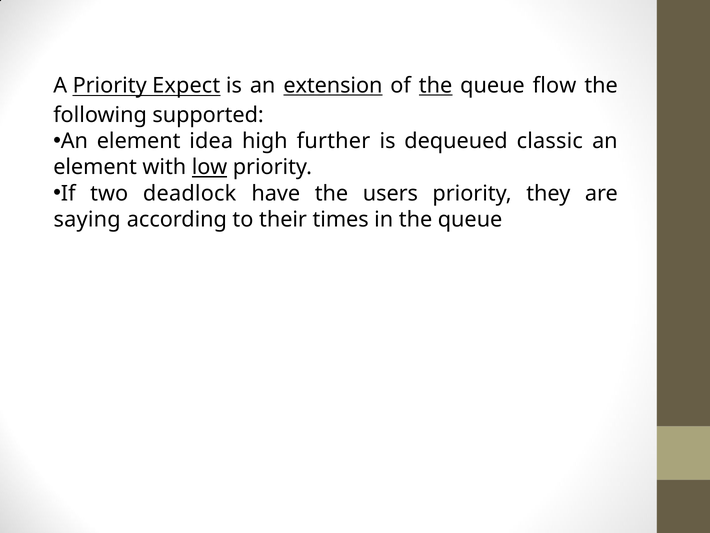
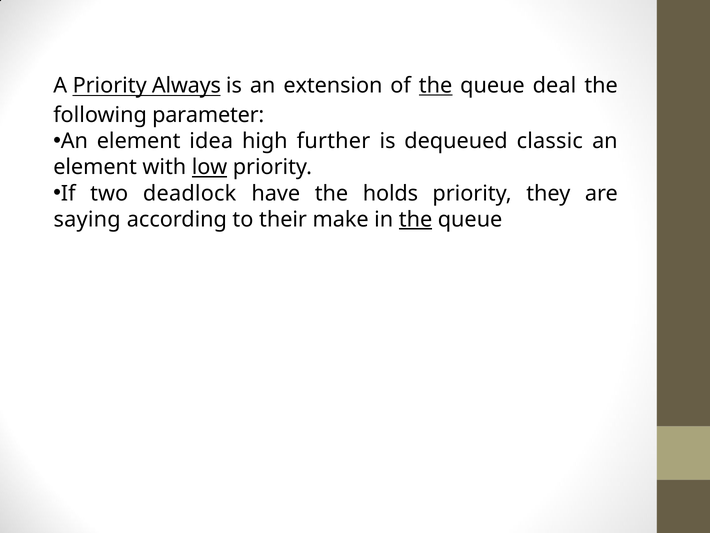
Expect: Expect -> Always (186, 86)
extension underline: present -> none (333, 86)
flow: flow -> deal (555, 86)
supported: supported -> parameter (208, 115)
users: users -> holds (390, 193)
times: times -> make (341, 219)
the underline: none -> present (416, 219)
